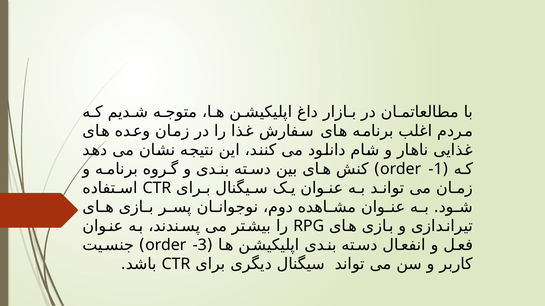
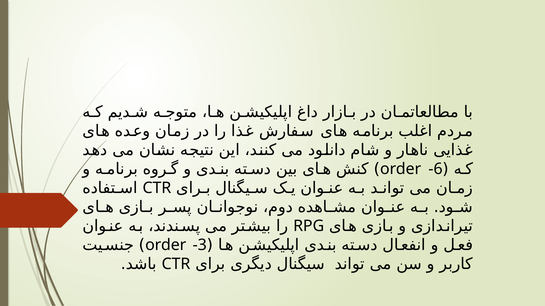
-1: -1 -> -6 (436, 169)
